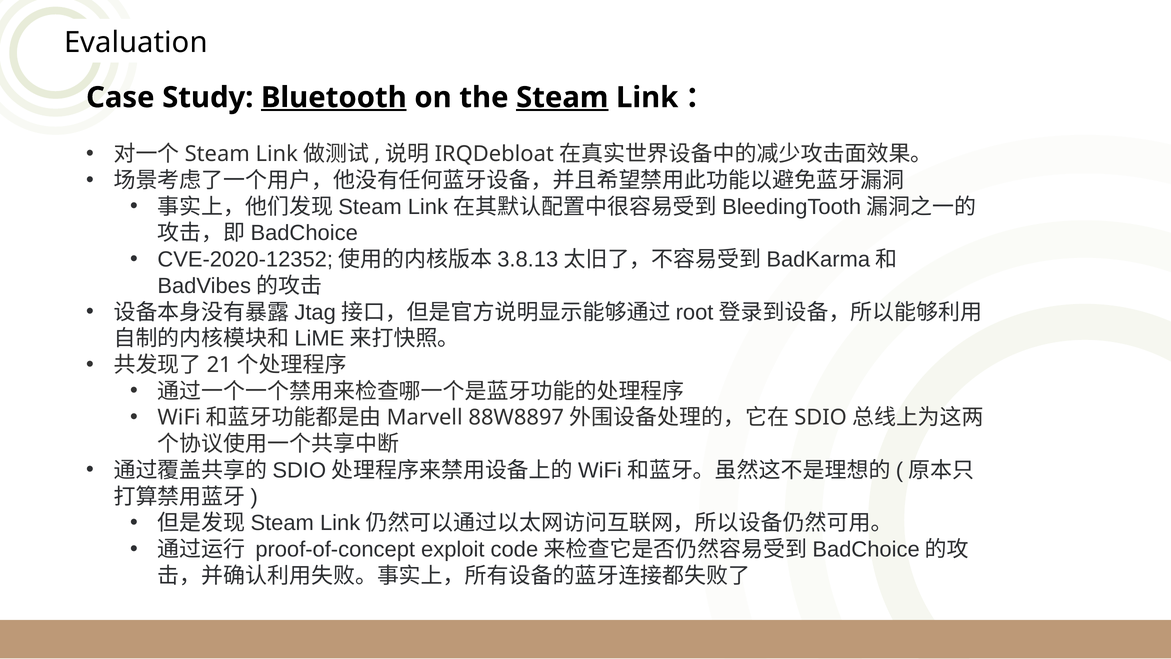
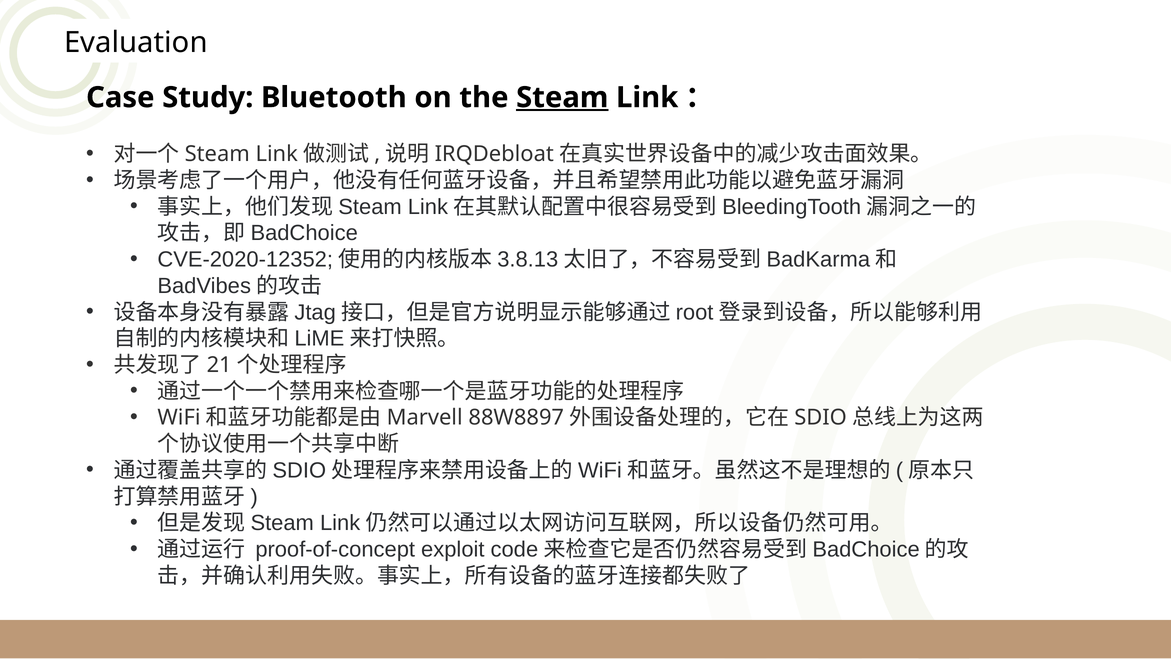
Bluetooth underline: present -> none (334, 97)
